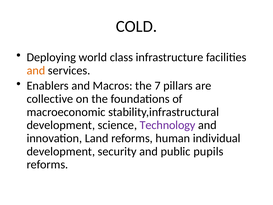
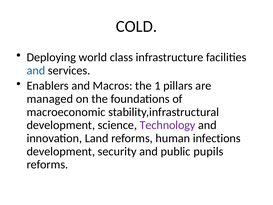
and colour: orange -> blue (36, 70)
7: 7 -> 1 (157, 86)
collective: collective -> managed (50, 99)
individual: individual -> infections (217, 138)
